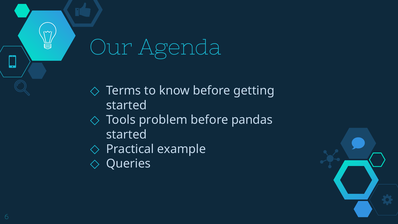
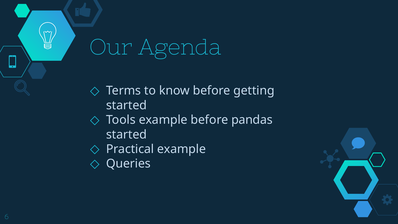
Tools problem: problem -> example (163, 120)
